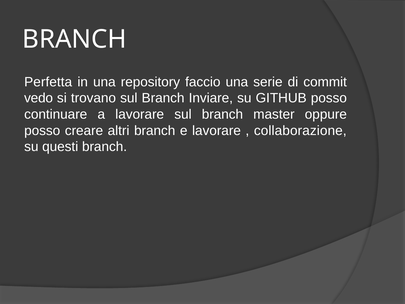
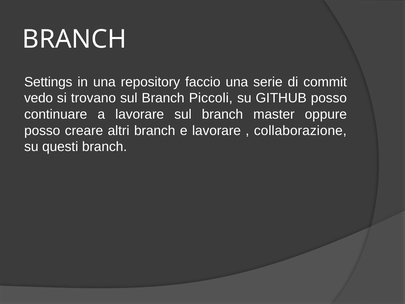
Perfetta: Perfetta -> Settings (48, 82)
Inviare: Inviare -> Piccoli (211, 98)
